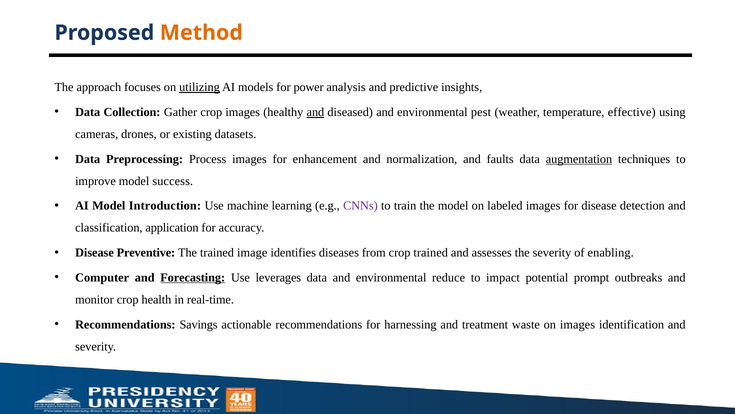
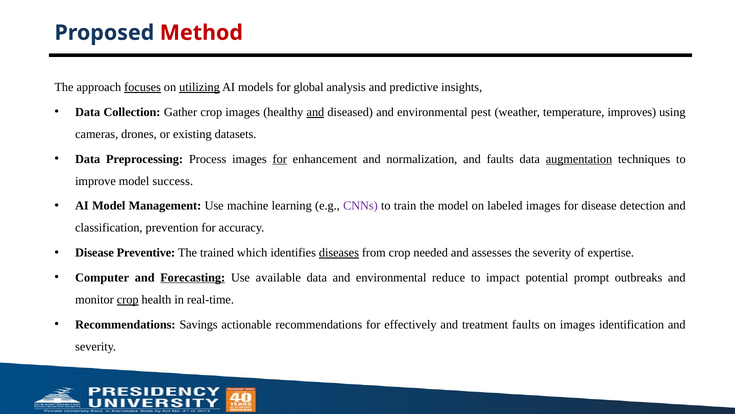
Method colour: orange -> red (201, 33)
focuses underline: none -> present (143, 87)
power: power -> global (309, 87)
effective: effective -> improves (632, 112)
for underline: none -> present (280, 159)
Introduction: Introduction -> Management (165, 206)
application: application -> prevention (172, 228)
image: image -> which (252, 252)
diseases underline: none -> present (339, 252)
crop trained: trained -> needed (431, 252)
enabling: enabling -> expertise (611, 252)
leverages: leverages -> available (278, 277)
crop underline: none -> present (128, 299)
harnessing: harnessing -> effectively (410, 324)
treatment waste: waste -> faults (526, 324)
